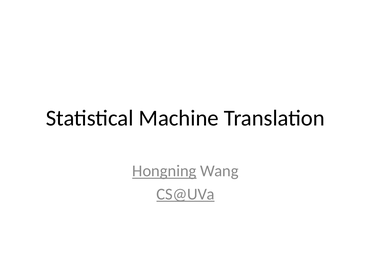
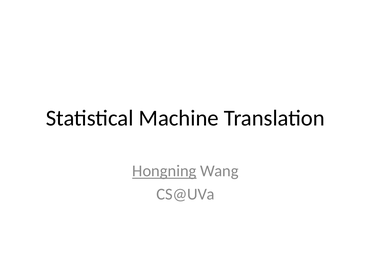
CS@UVa underline: present -> none (186, 194)
